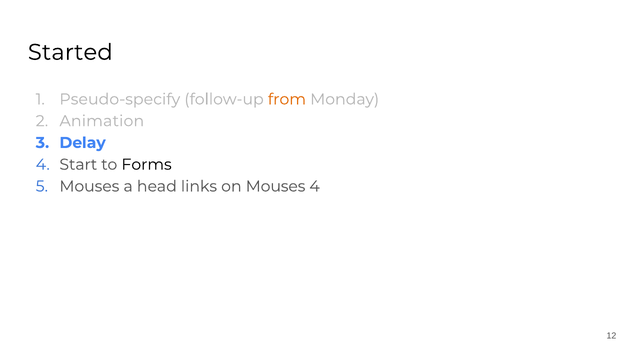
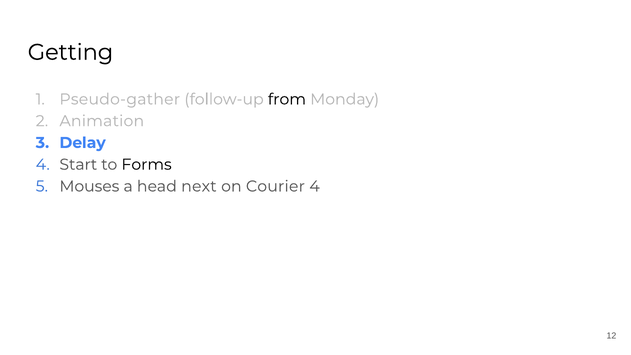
Started: Started -> Getting (70, 52)
Pseudo-specify: Pseudo-specify -> Pseudo-gather (120, 99)
from colour: orange -> black (287, 99)
links: links -> next (199, 186)
on Mouses: Mouses -> Courier (275, 186)
